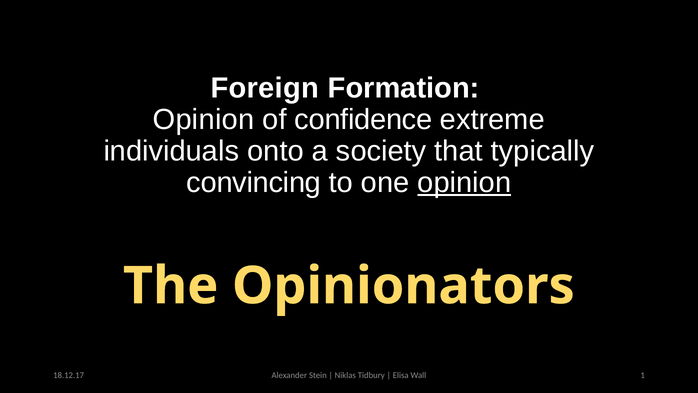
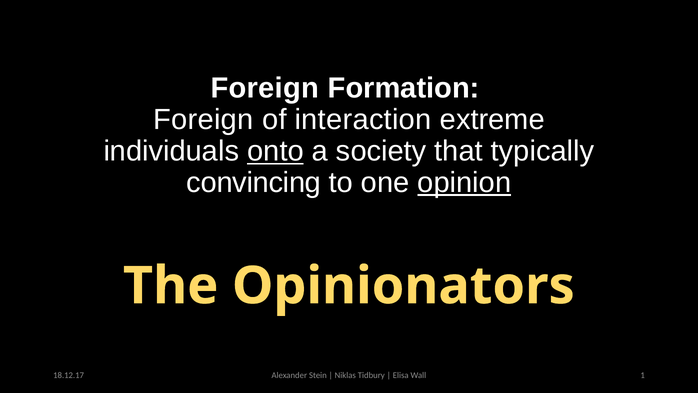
Opinion: Opinion -> Foreign (203, 120)
confidence: confidence -> interaction (363, 120)
onto underline: none -> present (275, 151)
